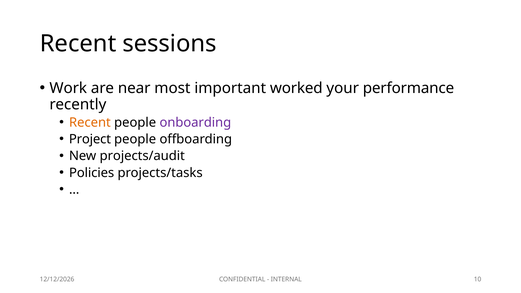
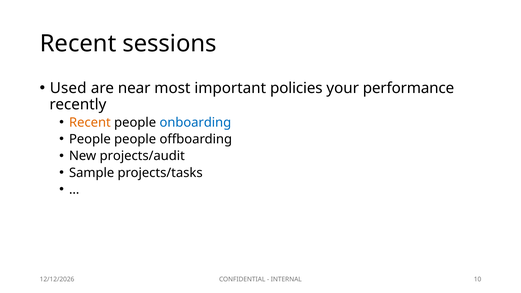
Work: Work -> Used (68, 88)
worked: worked -> policies (296, 88)
onboarding colour: purple -> blue (195, 122)
Project: Project -> People (90, 139)
Policies: Policies -> Sample (92, 173)
